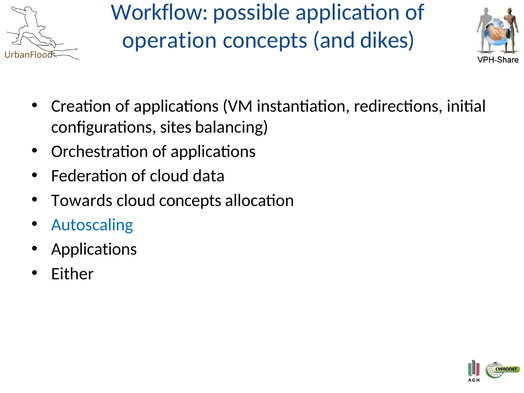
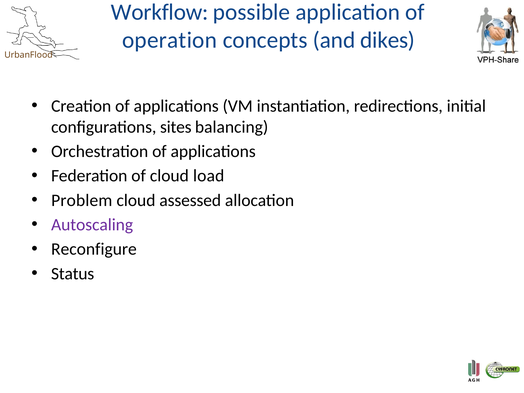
data: data -> load (209, 176)
Towards: Towards -> Problem (82, 200)
cloud concepts: concepts -> assessed (190, 200)
Autoscaling colour: blue -> purple (92, 225)
Applications: Applications -> Reconfigure (94, 249)
Either: Either -> Status (73, 274)
